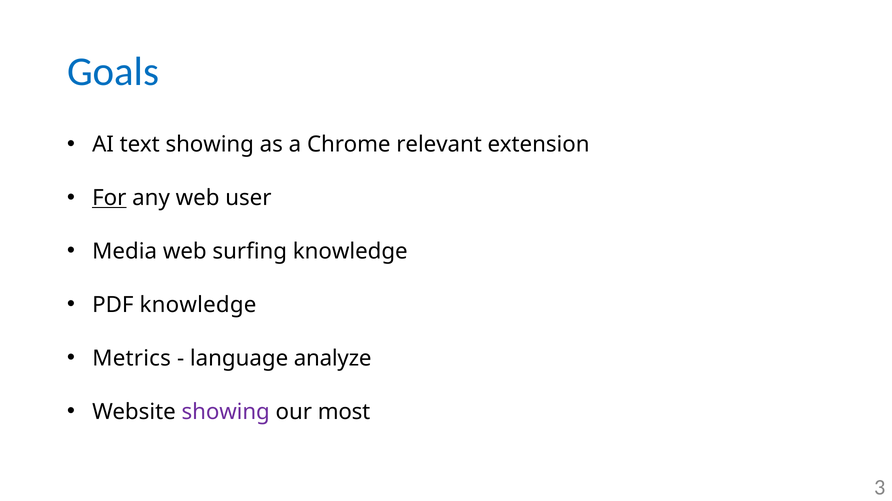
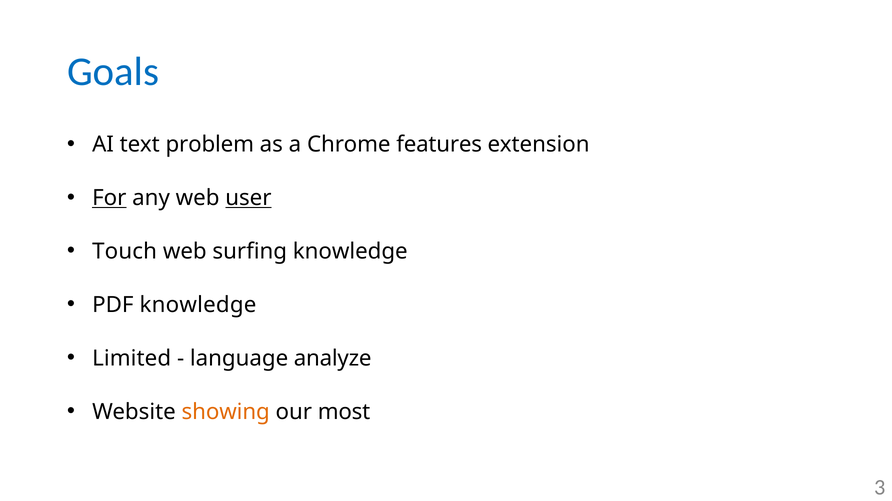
text showing: showing -> problem (210, 145)
relevant: relevant -> features (439, 145)
user underline: none -> present (248, 198)
Media: Media -> Touch (125, 252)
Metrics: Metrics -> Limited (132, 359)
showing colour: purple -> orange (226, 412)
